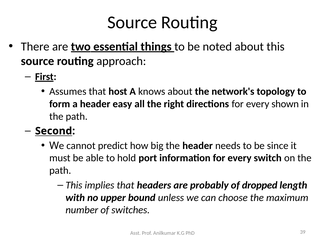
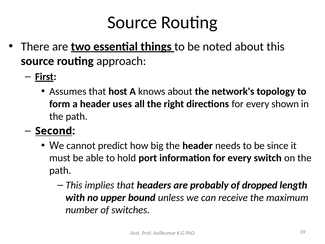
easy: easy -> uses (122, 104)
choose: choose -> receive (233, 197)
